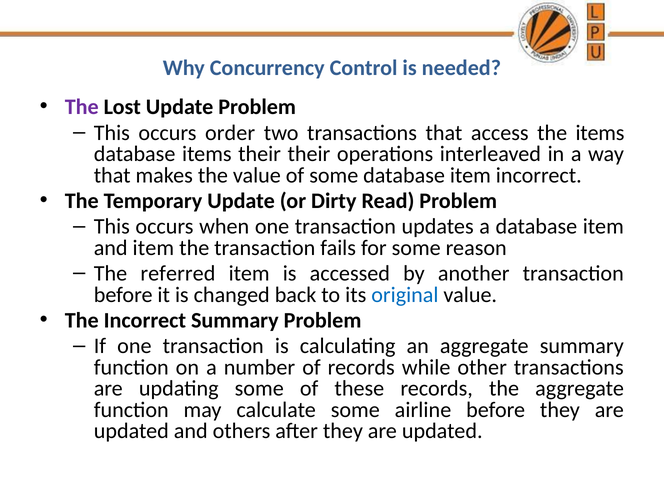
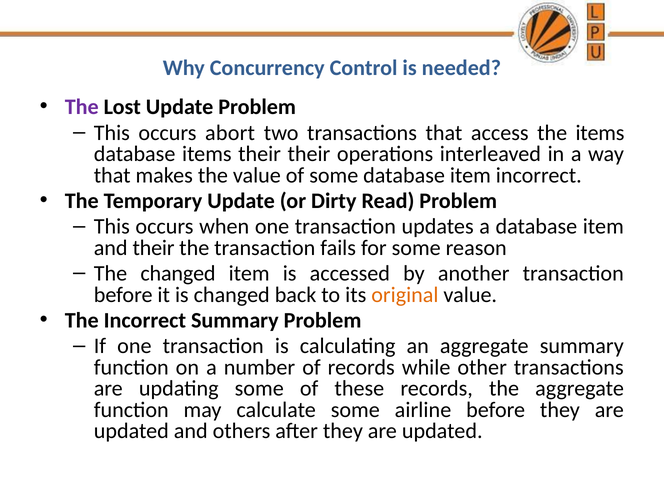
order: order -> abort (230, 133)
and item: item -> their (154, 248)
The referred: referred -> changed (178, 274)
original colour: blue -> orange (405, 295)
